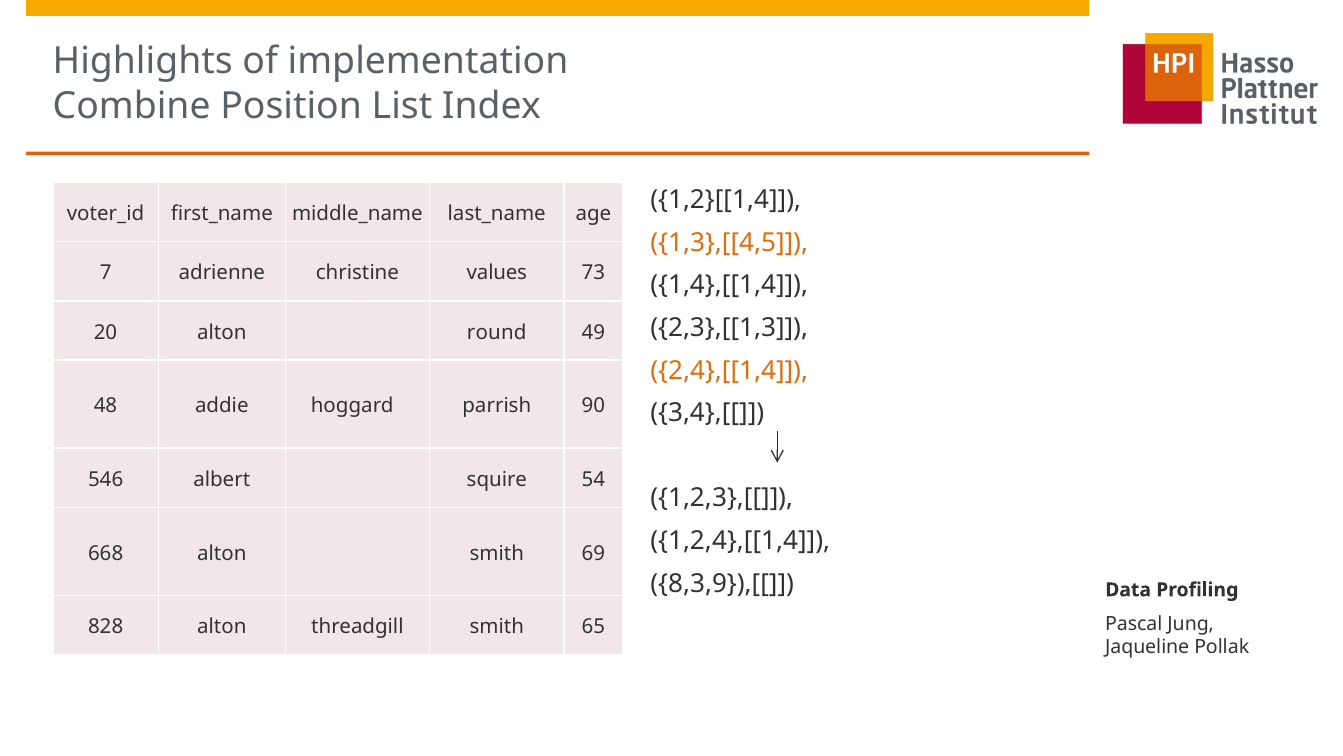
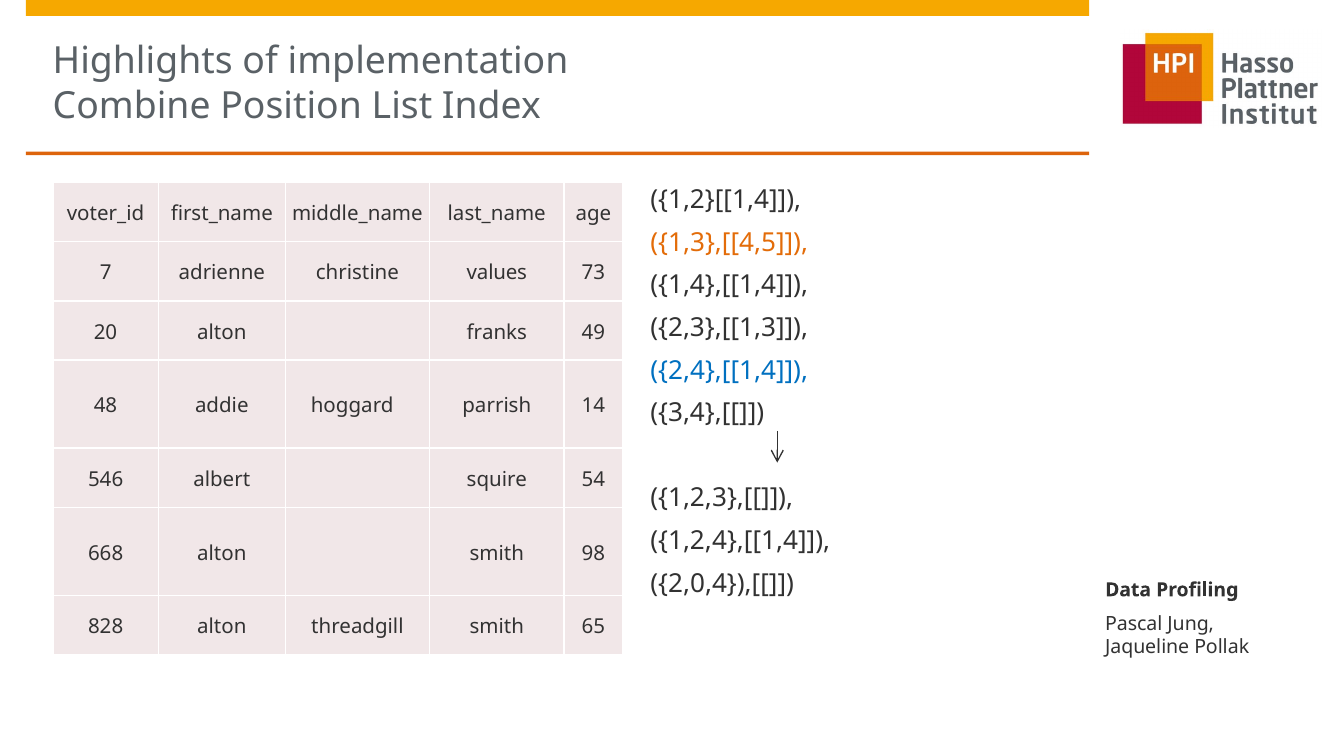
round: round -> franks (497, 332)
2,4},[[1,4 colour: orange -> blue (729, 370)
90: 90 -> 14 (593, 406)
69: 69 -> 98 (593, 553)
8,3,9}),[[: 8,3,9}),[[ -> 2,0,4}),[[ (722, 583)
